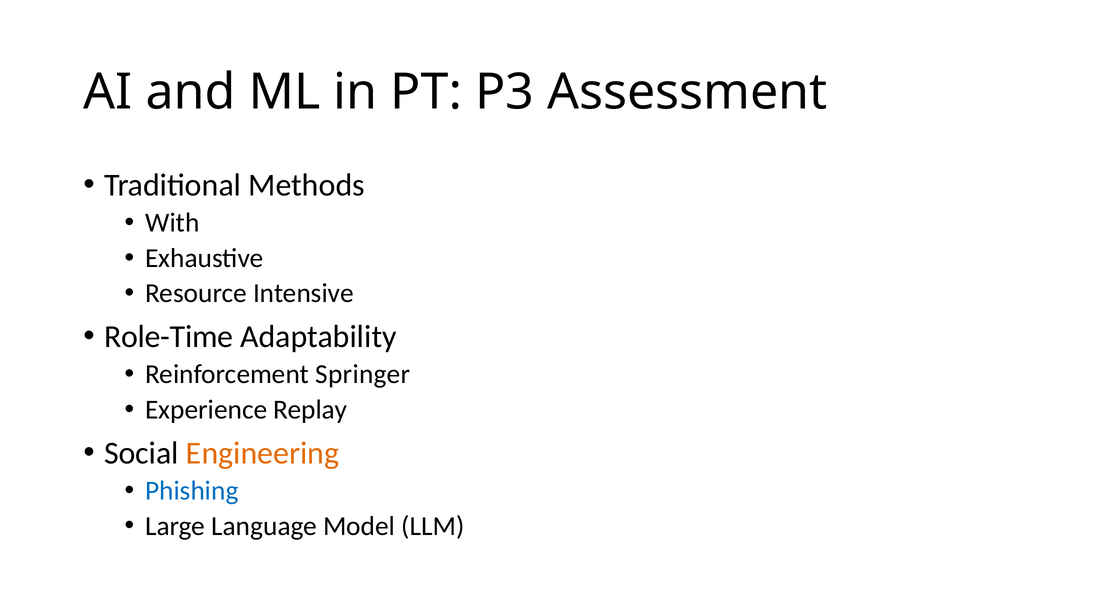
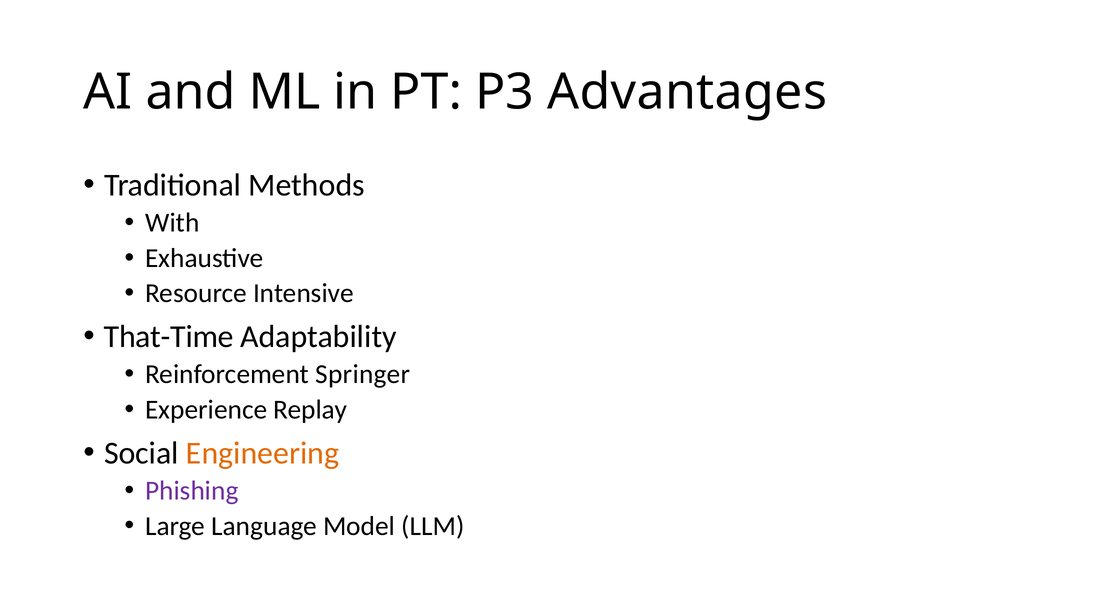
Assessment: Assessment -> Advantages (687, 92)
Role-Time: Role-Time -> That-Time (169, 337)
Phishing colour: blue -> purple (192, 491)
